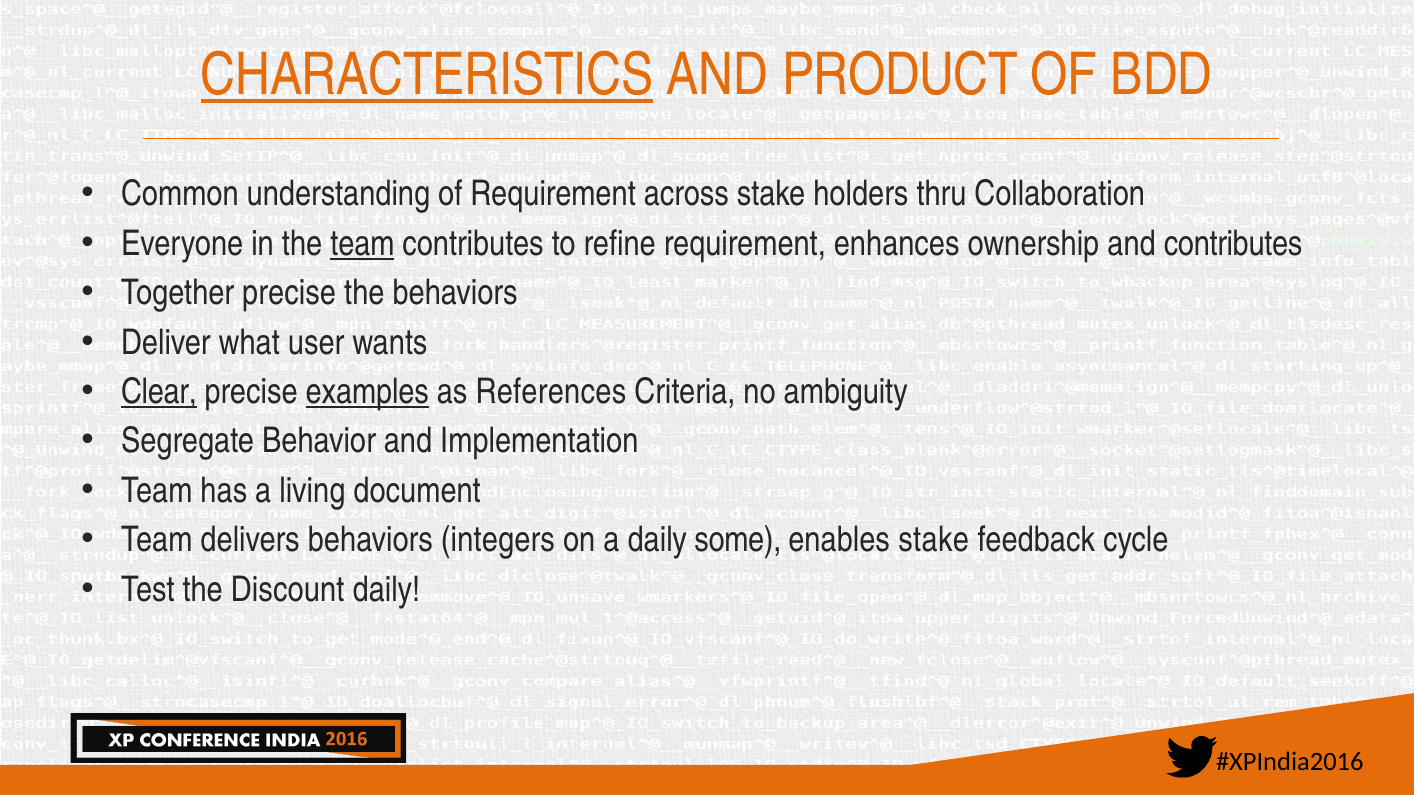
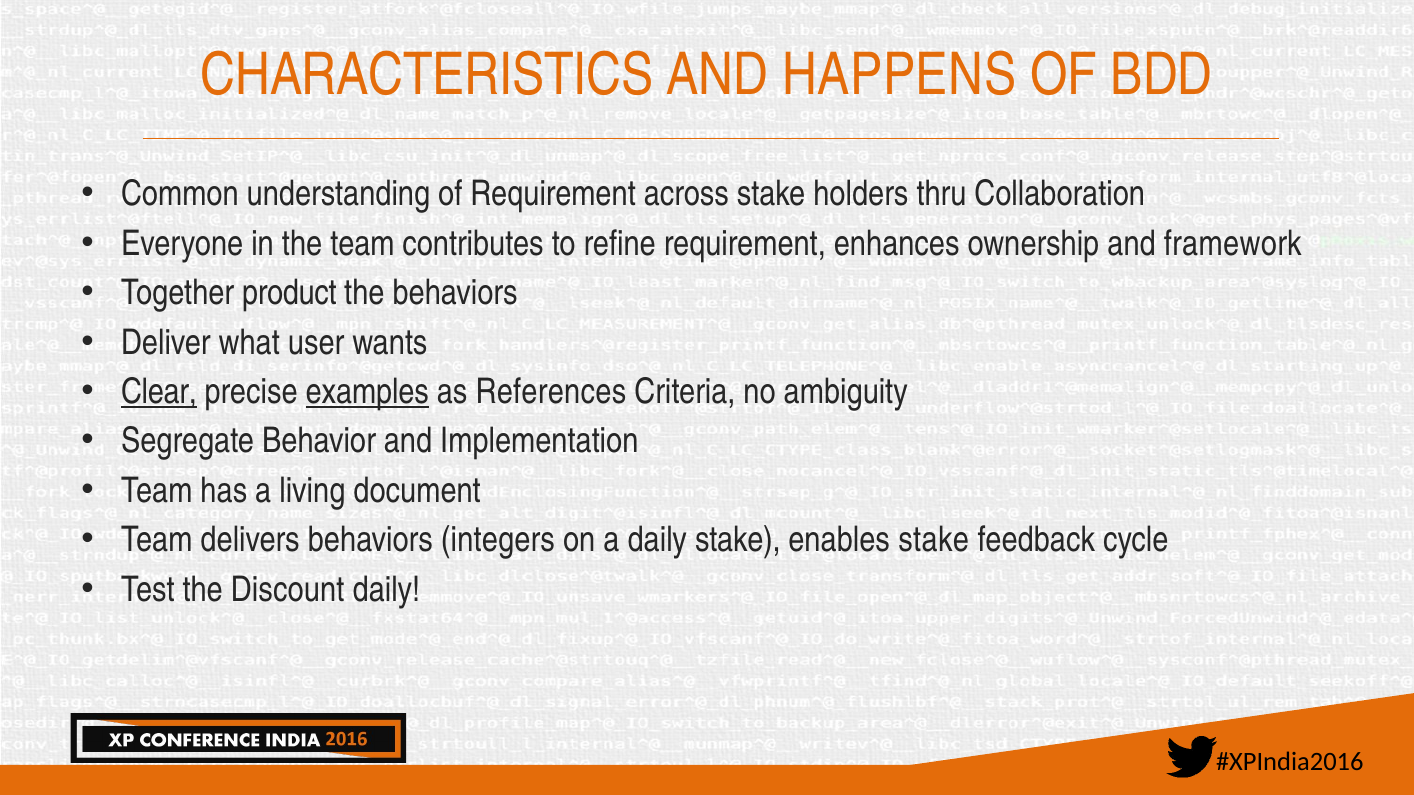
CHARACTERISTICS underline: present -> none (427, 76)
PRODUCT: PRODUCT -> HAPPENS (899, 76)
team underline: present -> none (362, 244)
and contributes: contributes -> framework (1233, 244)
Together precise: precise -> product (289, 293)
daily some: some -> stake (738, 540)
